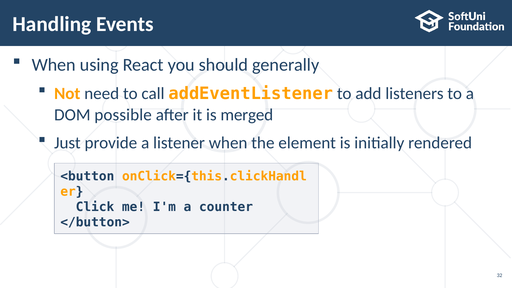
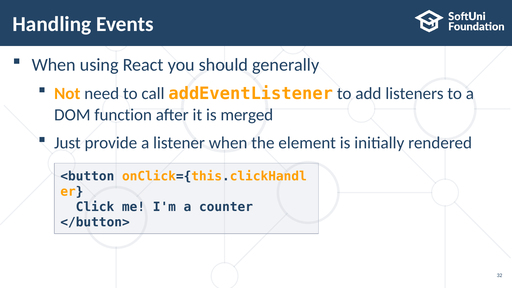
possible: possible -> function (123, 115)
